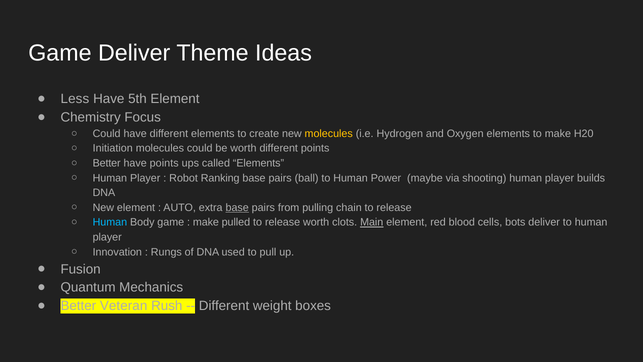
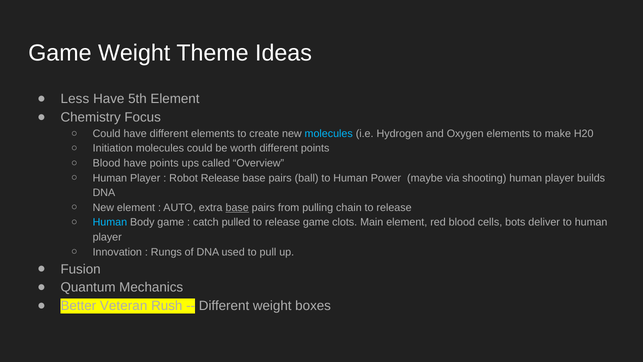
Game Deliver: Deliver -> Weight (134, 53)
molecules colour: yellow -> light blue (329, 134)
Better: Better -> Blood (107, 163)
called Elements: Elements -> Overview (258, 163)
Robot Ranking: Ranking -> Release (220, 178)
make: make -> catch (206, 222)
release worth: worth -> game (316, 222)
Main underline: present -> none (372, 222)
